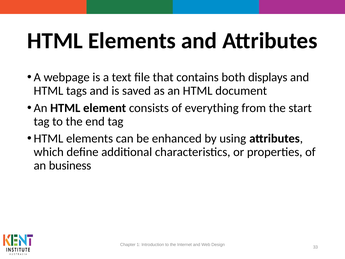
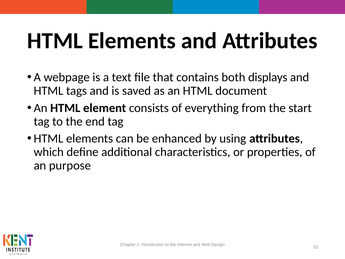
business: business -> purpose (70, 165)
